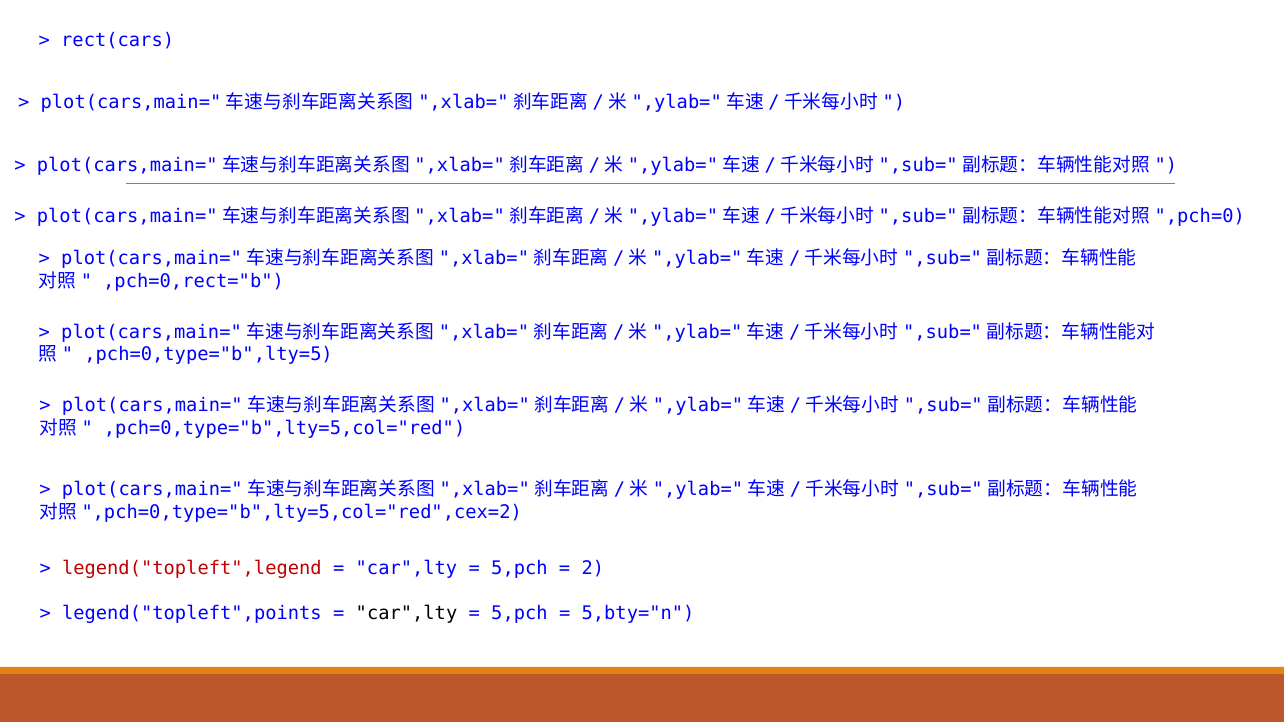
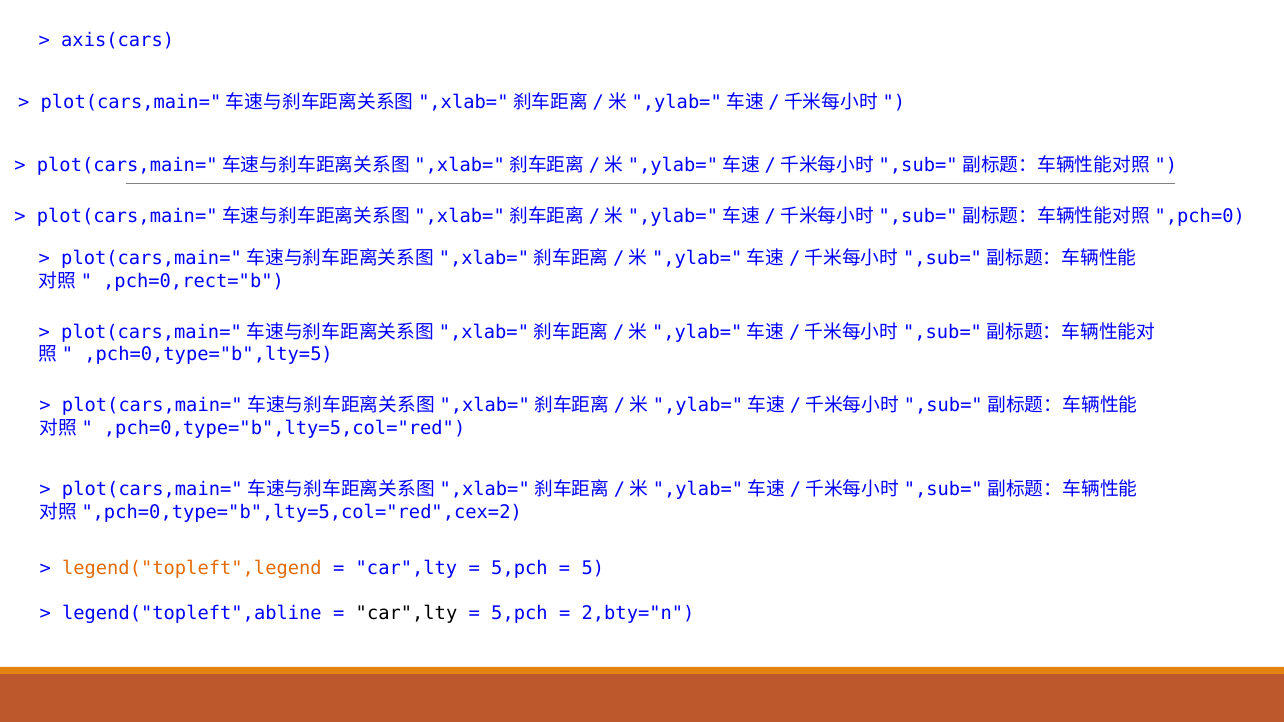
rect(cars: rect(cars -> axis(cars (118, 41)
legend("topleft",legend colour: red -> orange (192, 569)
2: 2 -> 5 (593, 569)
legend("topleft",points: legend("topleft",points -> legend("topleft",abline (192, 613)
5,bty="n: 5,bty="n -> 2,bty="n (638, 613)
